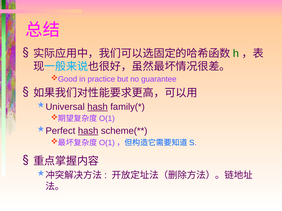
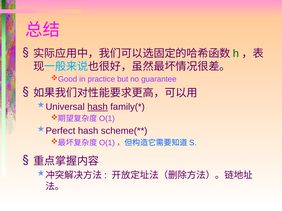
hash underline: present -> none (88, 131)
